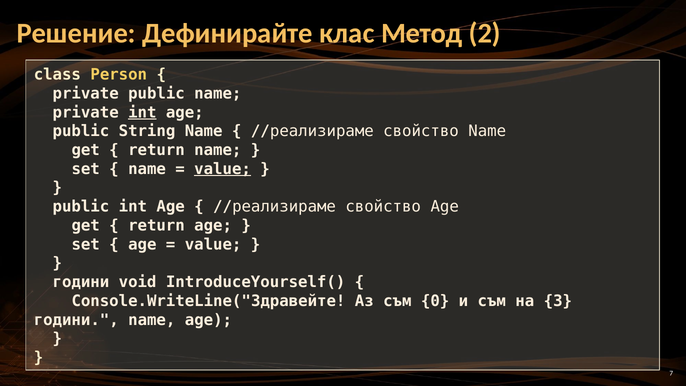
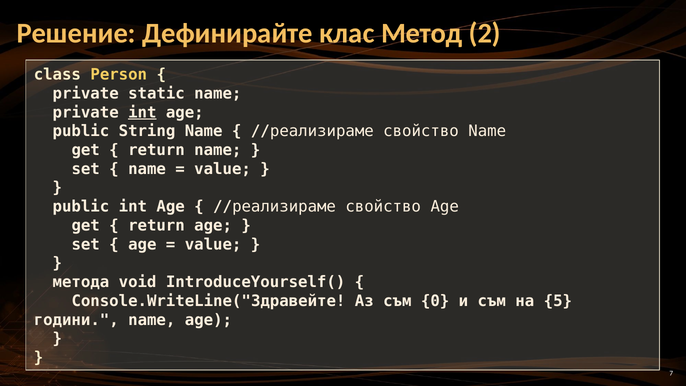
private public: public -> static (156, 93)
value underline: present -> none (223, 169)
години: години -> метода (81, 282)
3: 3 -> 5 (558, 301)
